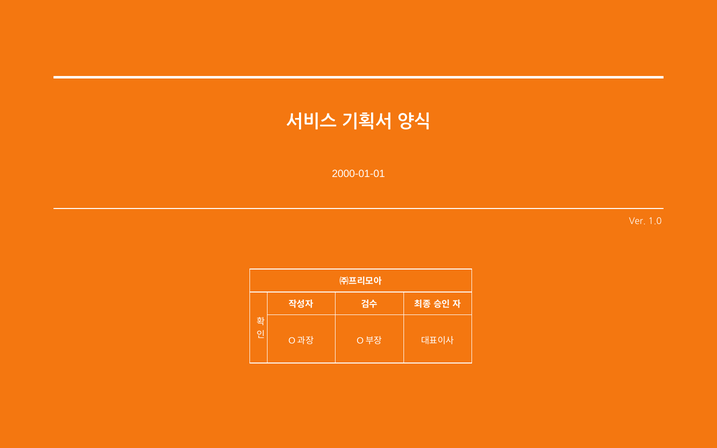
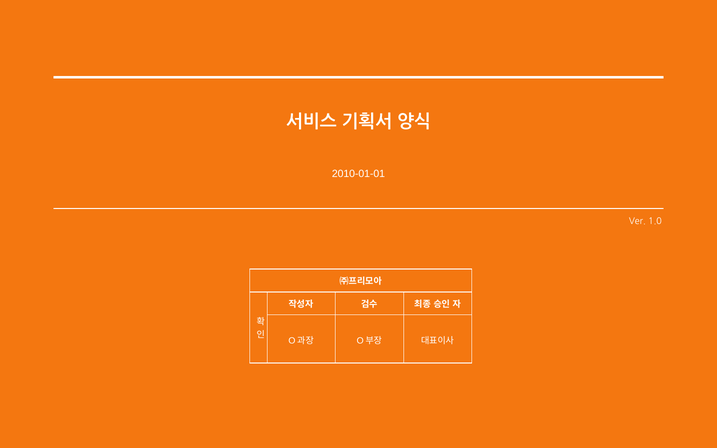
2000-01-01: 2000-01-01 -> 2010-01-01 (358, 174)
